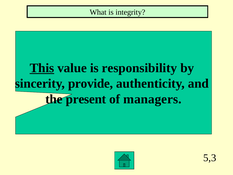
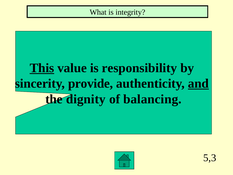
and underline: none -> present (198, 83)
present: present -> dignity (86, 99)
managers: managers -> balancing (152, 99)
